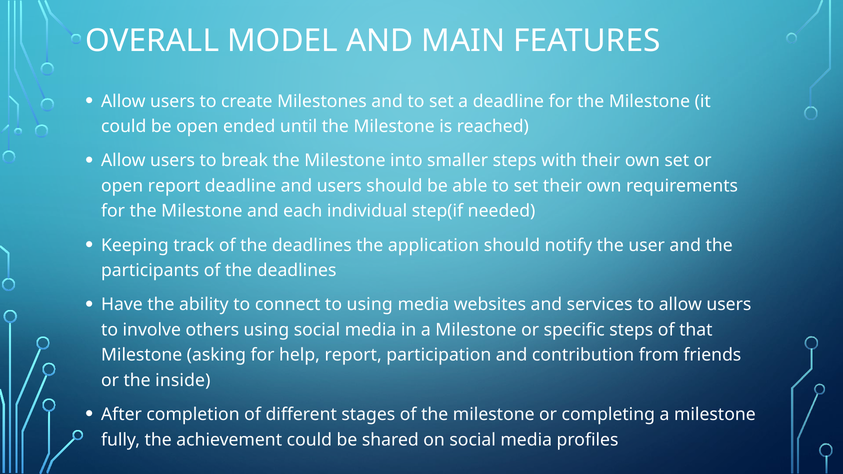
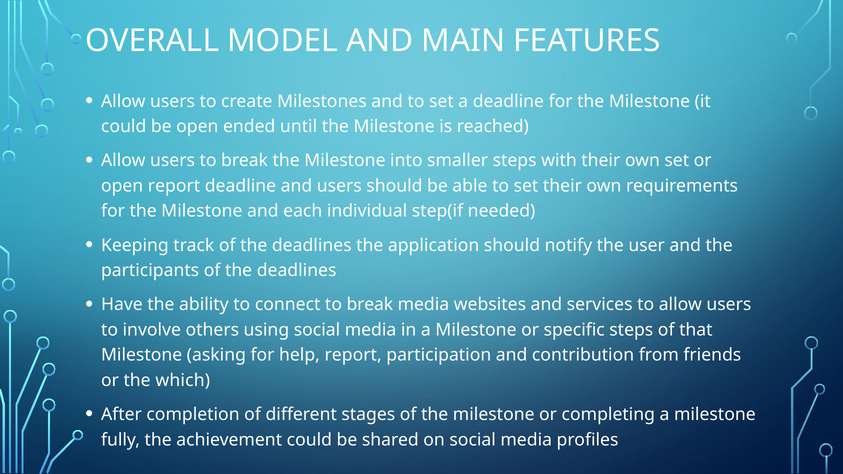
connect to using: using -> break (370, 305)
inside: inside -> which (183, 381)
